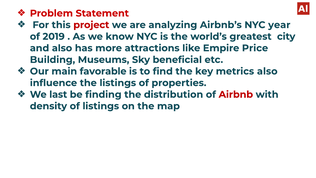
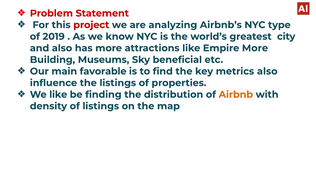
year: year -> type (279, 25)
Empire Price: Price -> More (255, 48)
We last: last -> like (58, 94)
Airbnb colour: red -> orange (236, 94)
